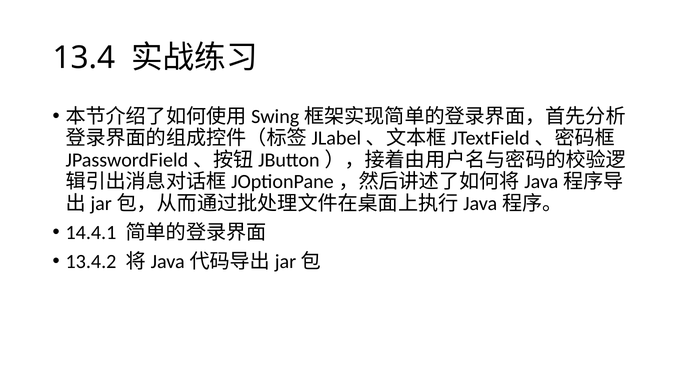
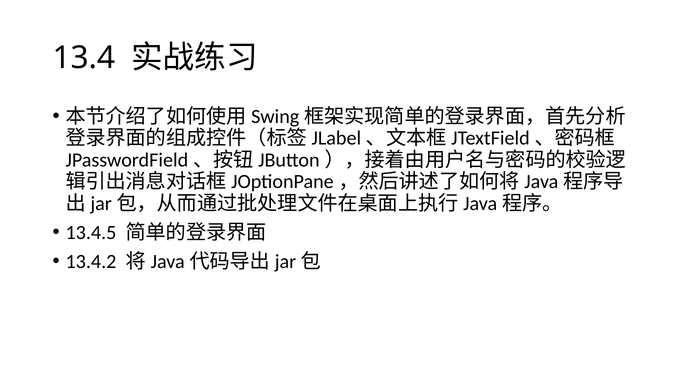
14.4.1: 14.4.1 -> 13.4.5 (91, 233)
